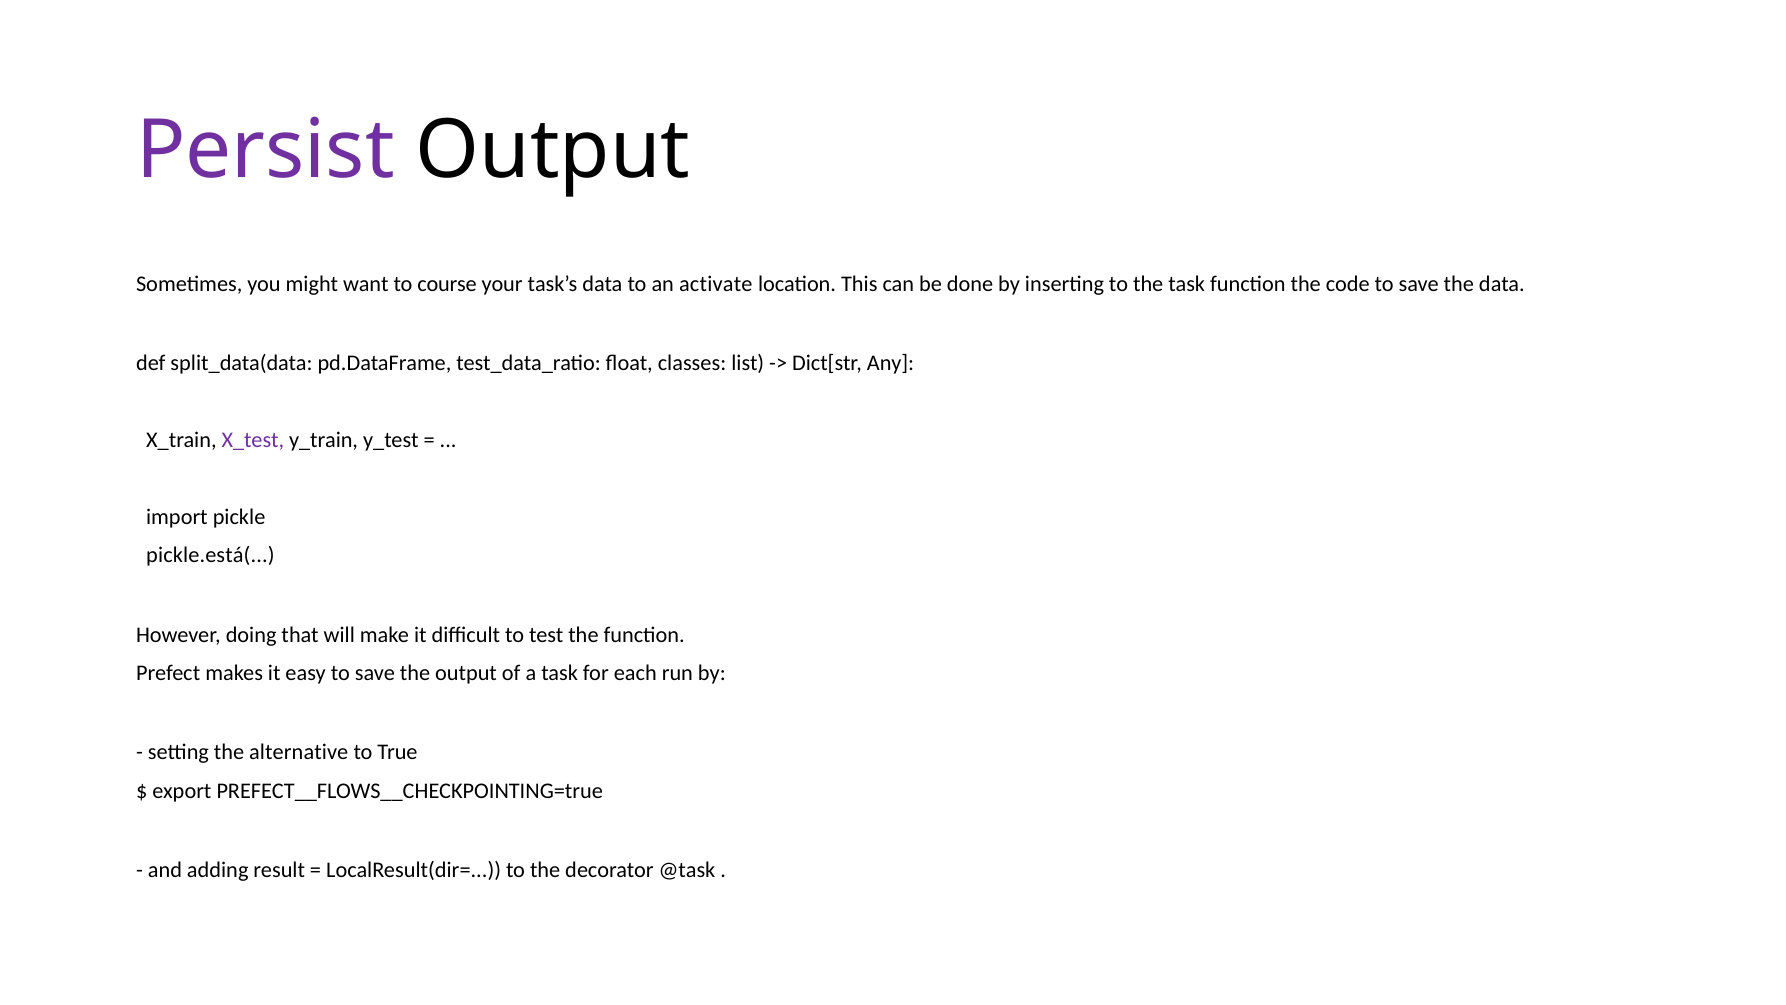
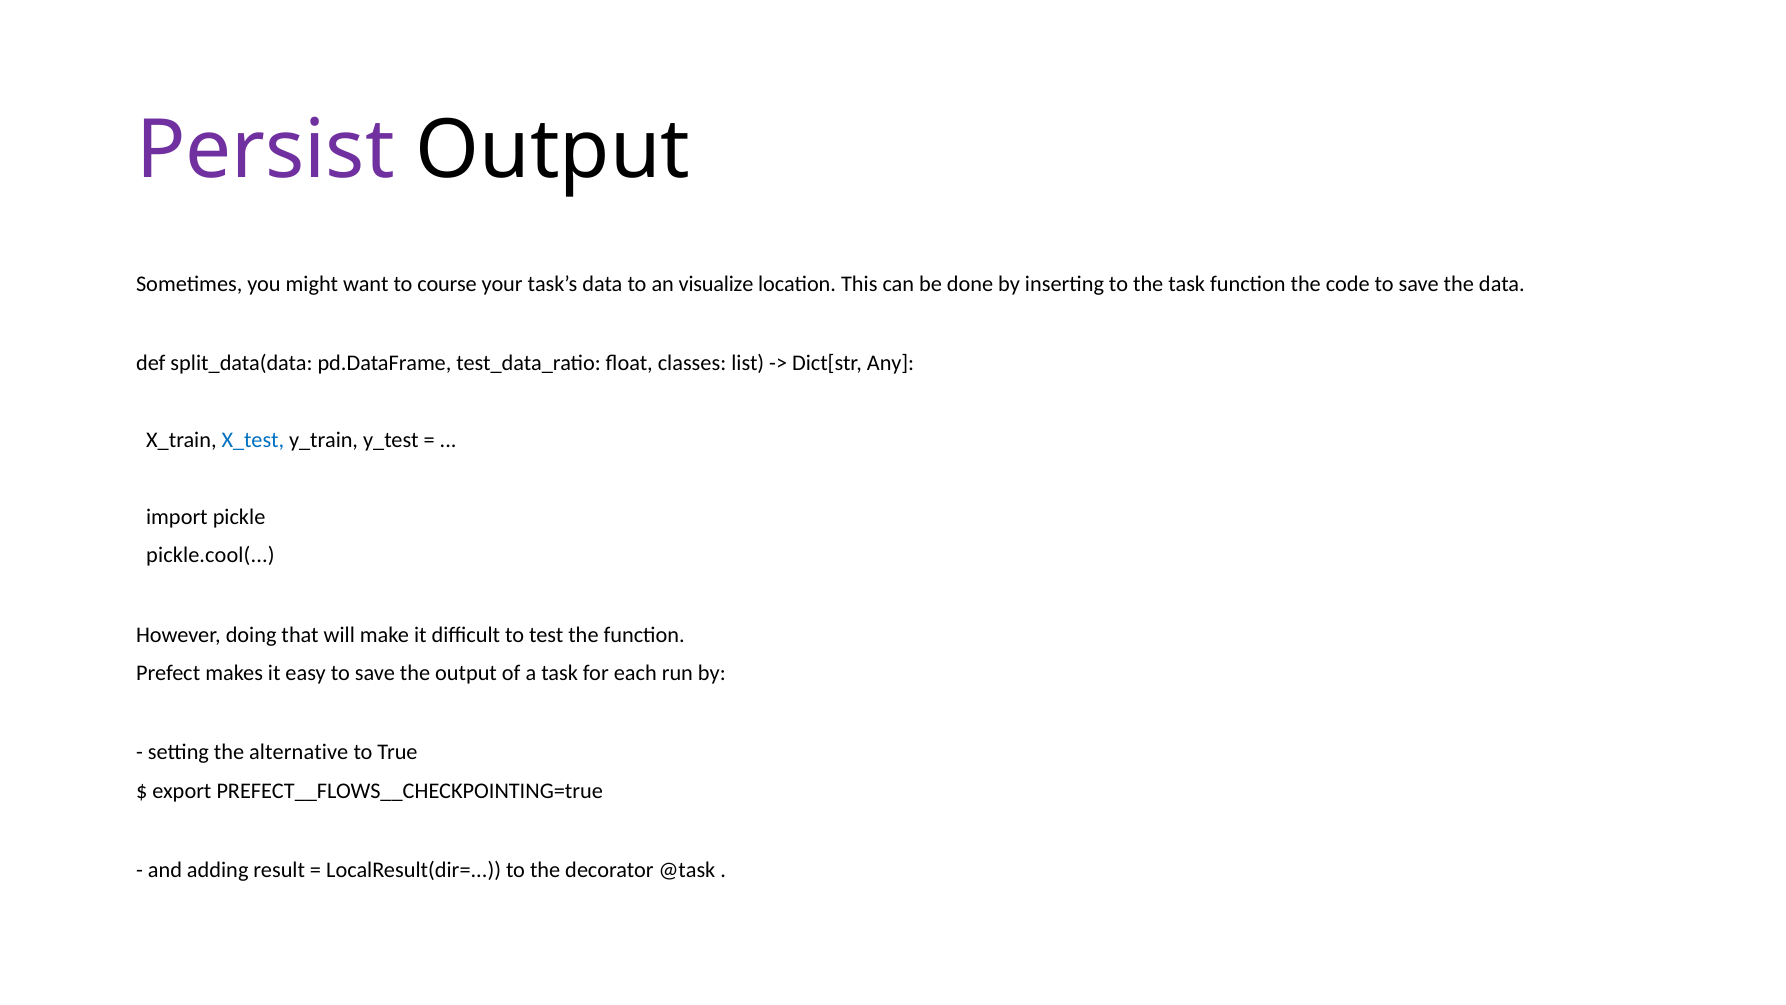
activate: activate -> visualize (716, 284)
X_test colour: purple -> blue (253, 440)
pickle.está(: pickle.está( -> pickle.cool( (210, 555)
